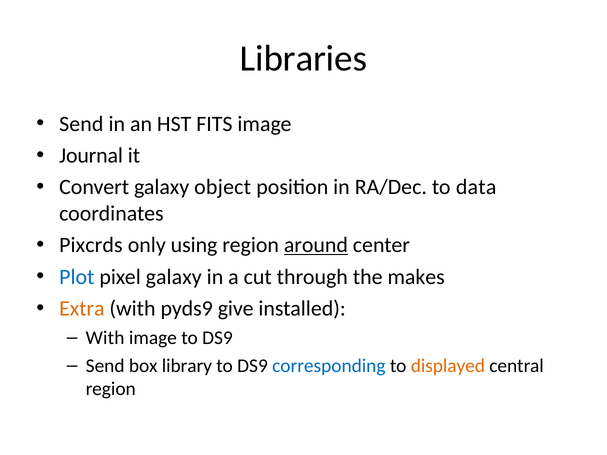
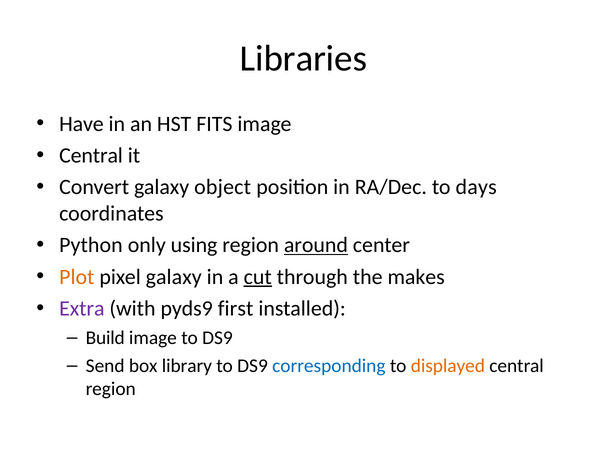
Send: Send -> Have (81, 124)
Journal: Journal -> Central (91, 156)
data: data -> days (476, 187)
Pixcrds: Pixcrds -> Python (91, 245)
Plot colour: blue -> orange (77, 277)
cut underline: none -> present (258, 277)
Extra colour: orange -> purple (82, 309)
give: give -> first (236, 309)
With: With -> Build (105, 338)
